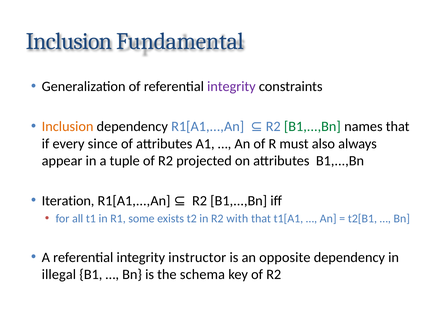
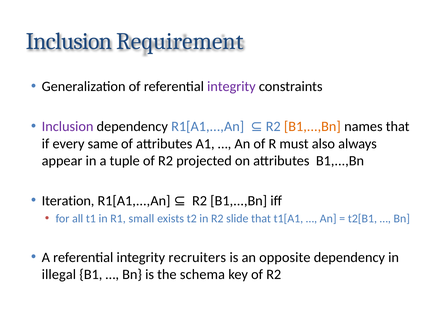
Fundamental: Fundamental -> Requirement (180, 41)
Inclusion colour: orange -> purple (68, 127)
B1,...,Bn colour: green -> orange (312, 127)
since: since -> same (103, 144)
some: some -> small (141, 219)
with: with -> slide (237, 219)
instructor: instructor -> recruiters (197, 257)
